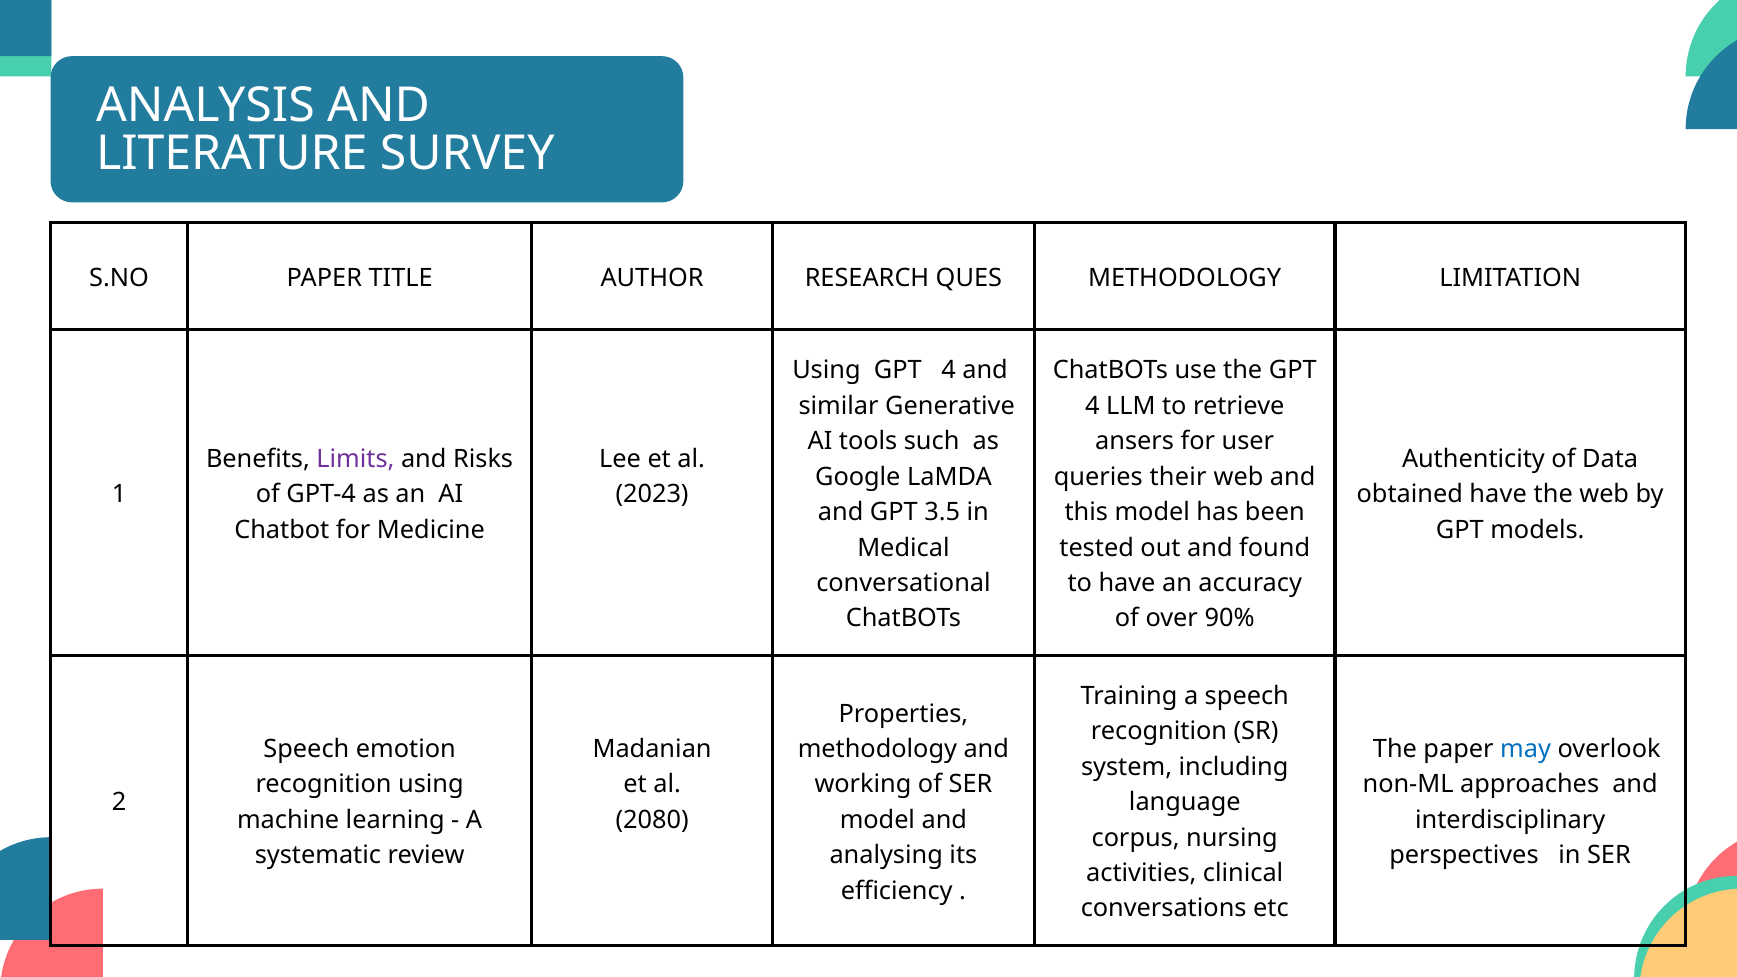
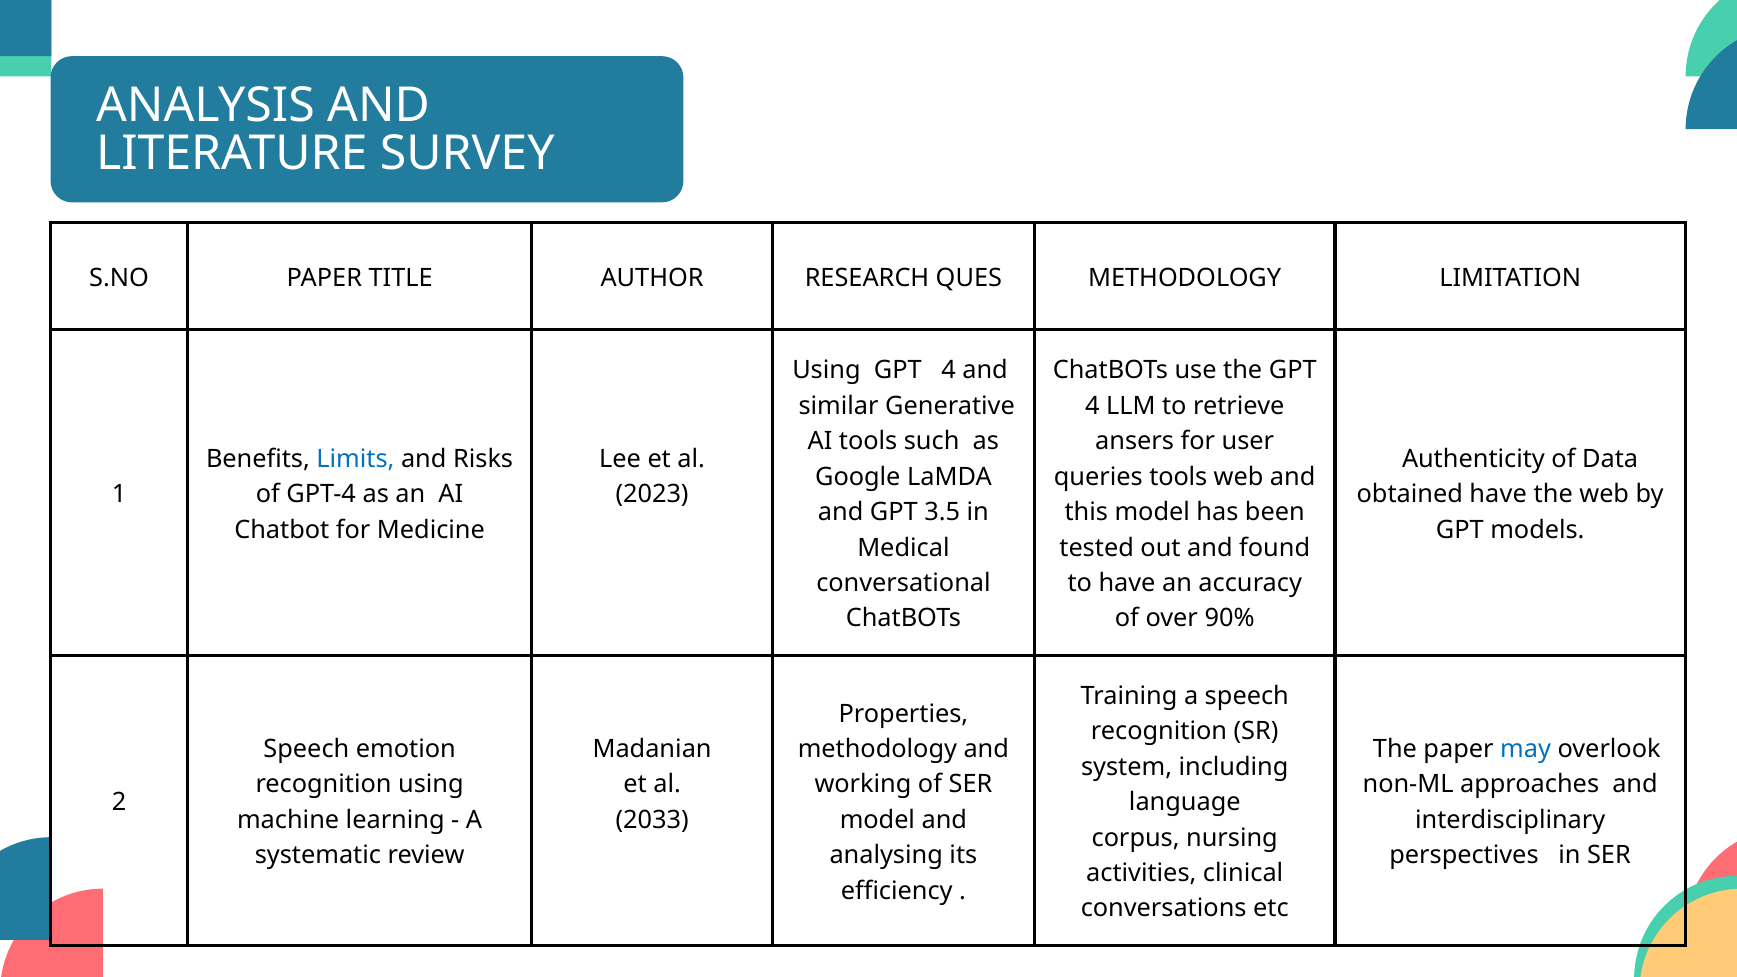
Limits colour: purple -> blue (355, 459)
queries their: their -> tools (1178, 477)
2080: 2080 -> 2033 (652, 820)
